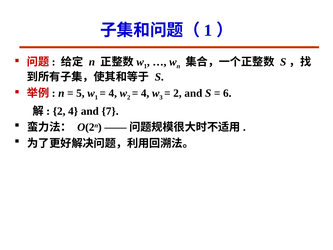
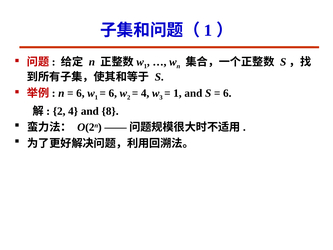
5: 5 -> 6 (80, 93)
4: 4 -> 6 (113, 93)
2: 2 -> 1 (177, 93)
7: 7 -> 8 (110, 111)
